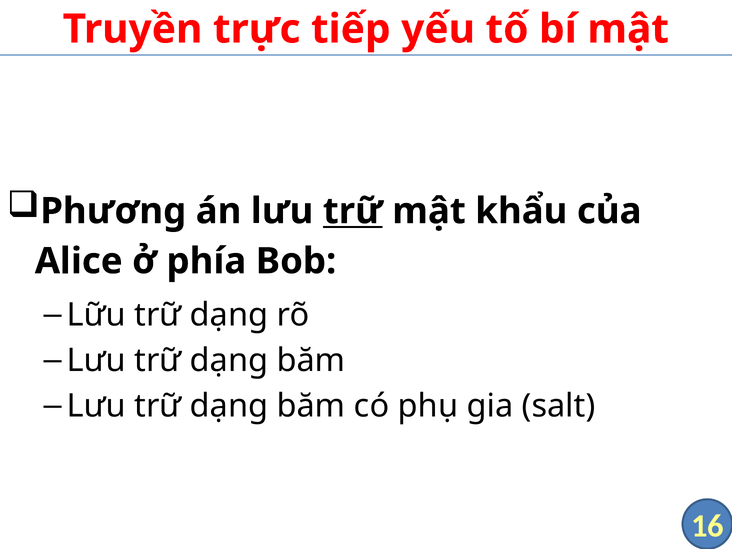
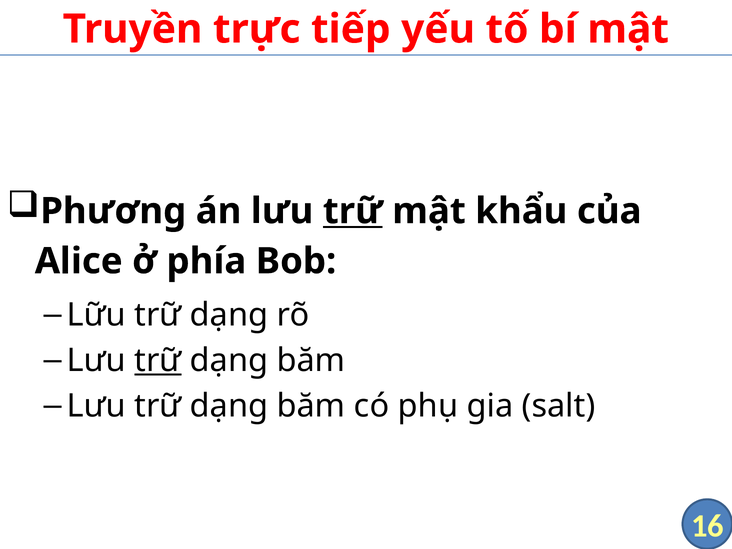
trữ underline: none -> present (158, 361)
